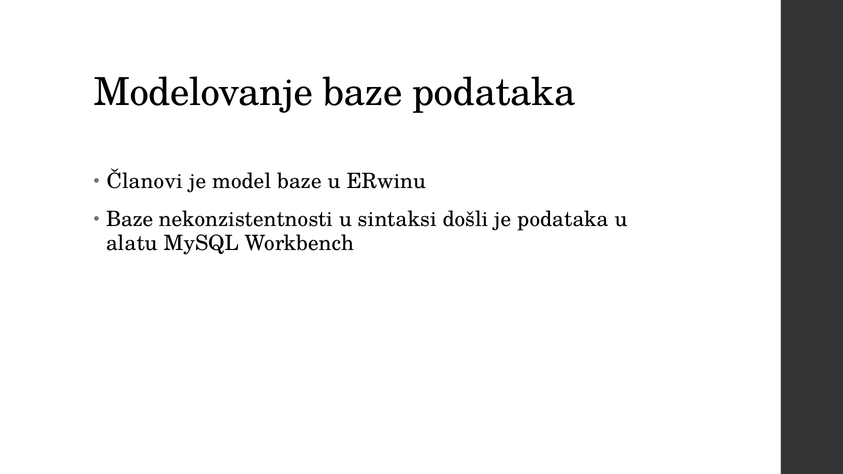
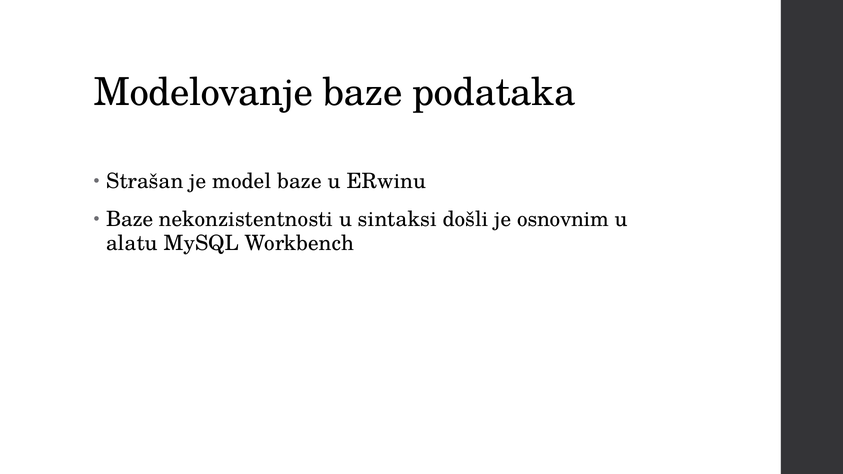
Članovi: Članovi -> Strašan (145, 181)
je podataka: podataka -> osnovnim (563, 219)
